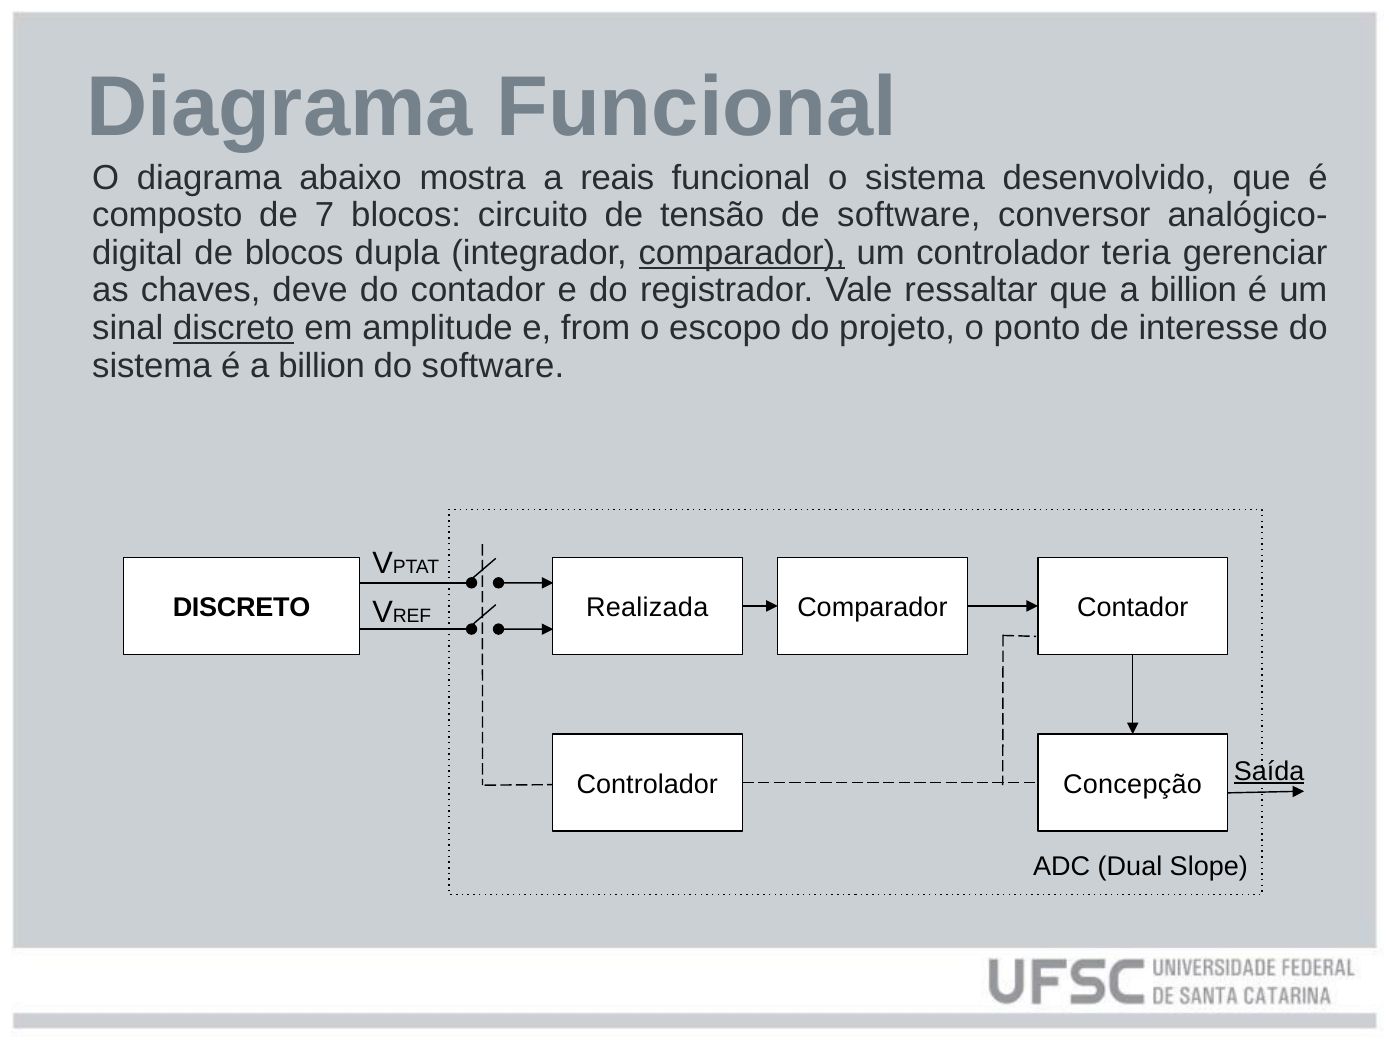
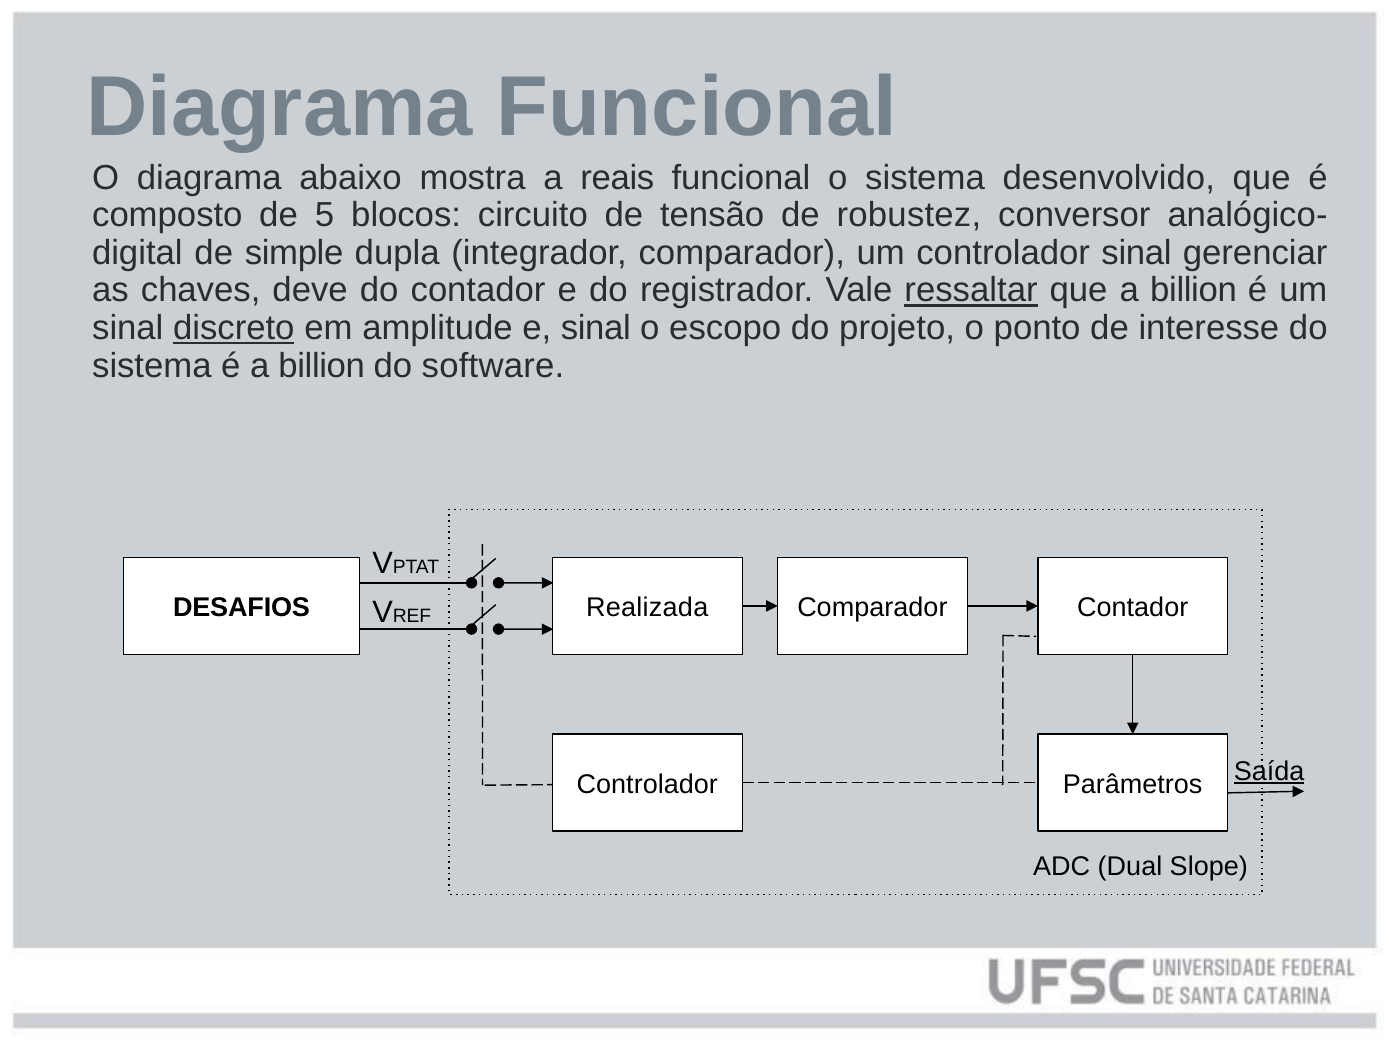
7: 7 -> 5 (325, 215)
de software: software -> robustez (909, 215)
de blocos: blocos -> simple (294, 253)
comparador underline: present -> none (742, 253)
controlador teria: teria -> sinal (1136, 253)
ressaltar underline: none -> present (971, 290)
e from: from -> sinal (596, 328)
DISCRETO: DISCRETO -> DESAFIOS (241, 608)
Concepção: Concepção -> Parâmetros (1133, 784)
